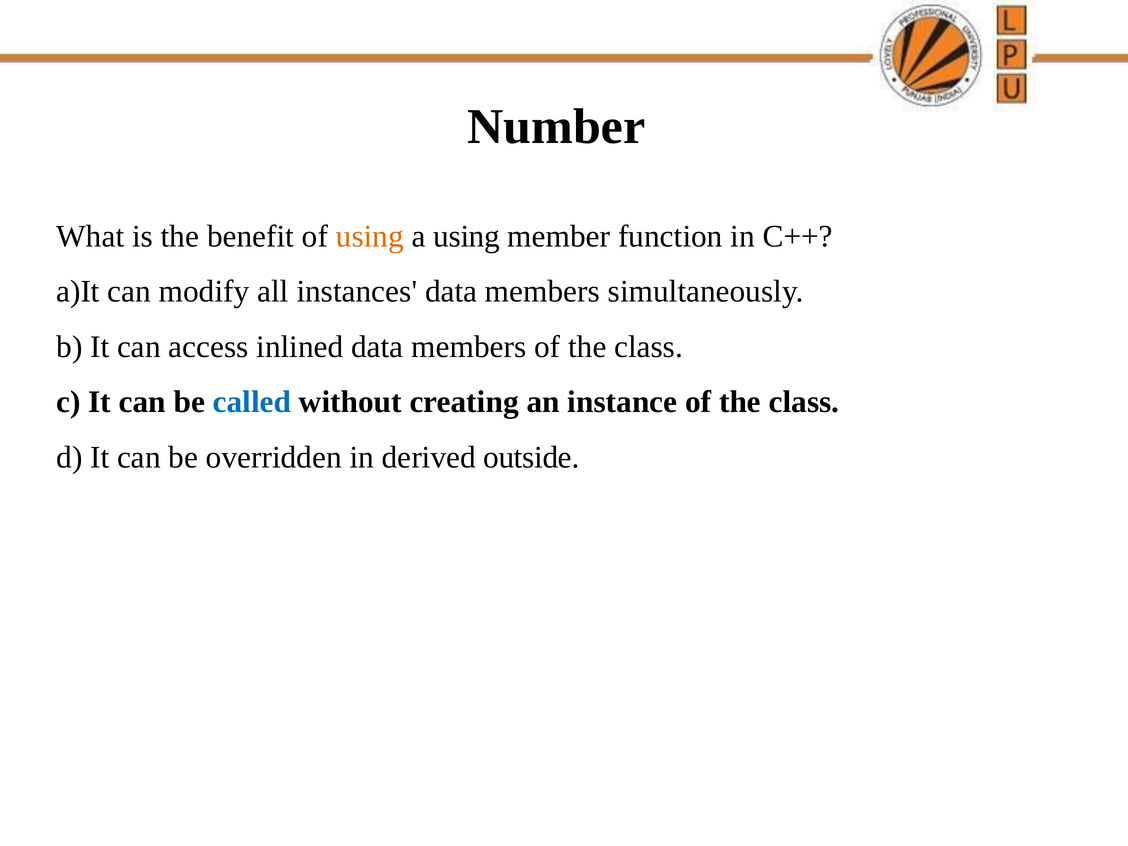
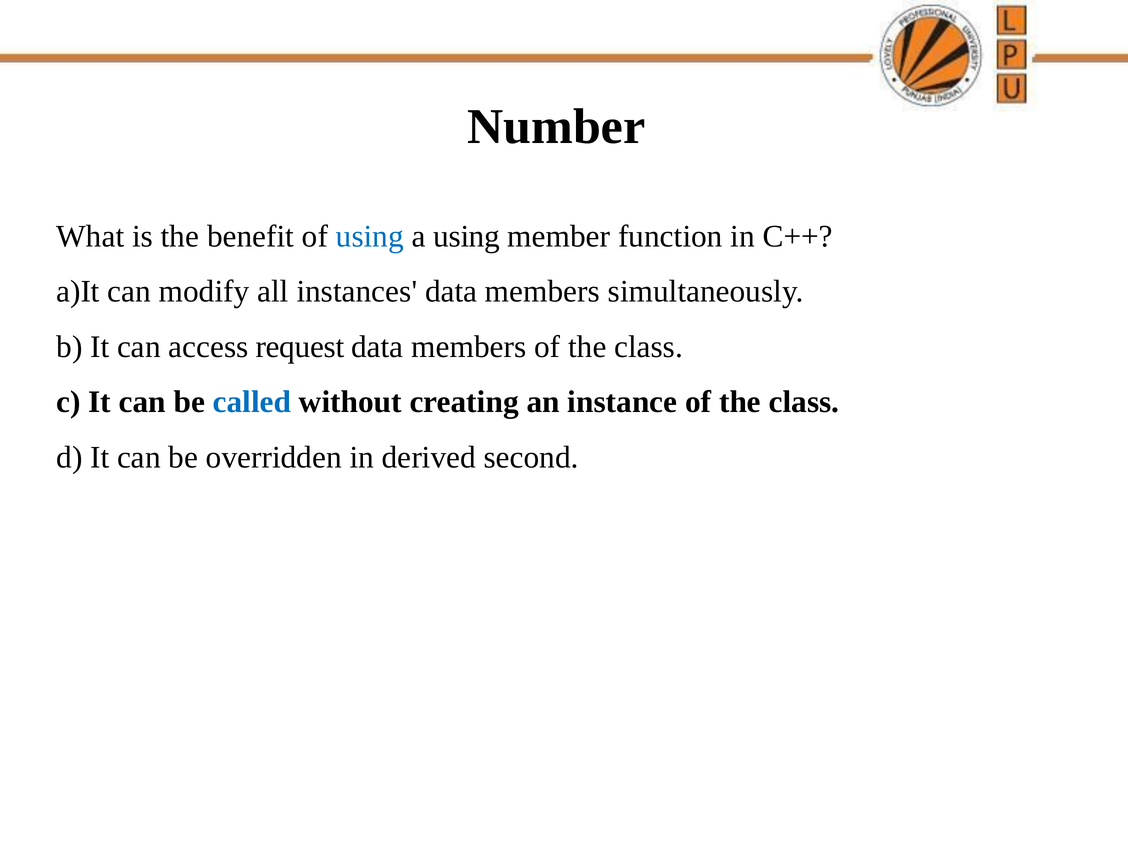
using colour: orange -> blue (370, 236)
inlined: inlined -> request (300, 347)
outside: outside -> second (531, 457)
